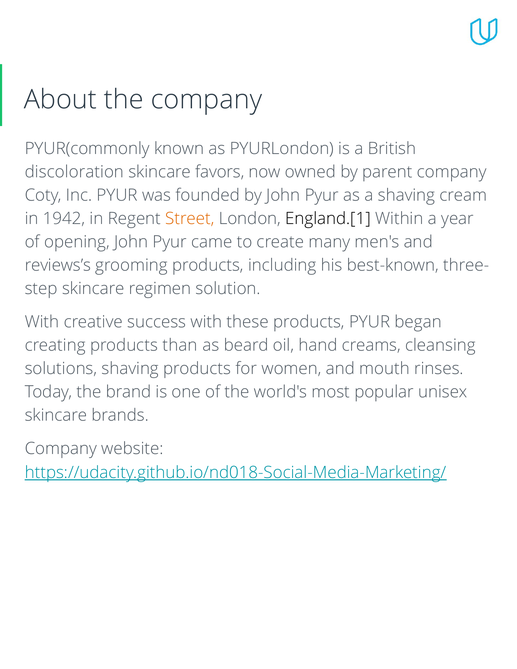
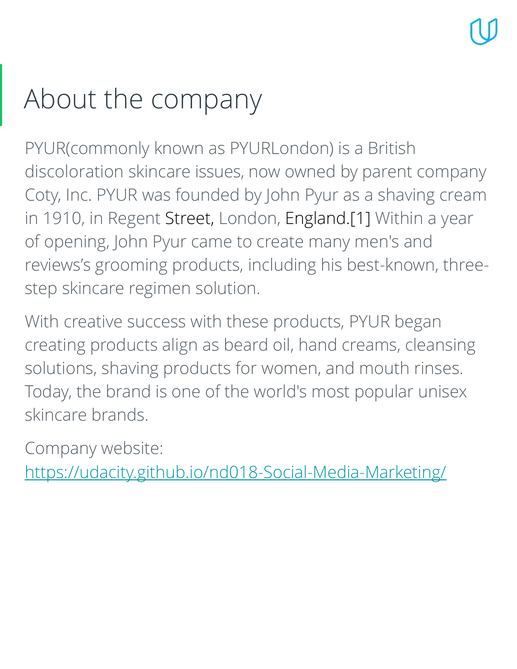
favors: favors -> issues (220, 172)
1942: 1942 -> 1910 (64, 219)
Street colour: orange -> black (190, 219)
than: than -> align (180, 345)
